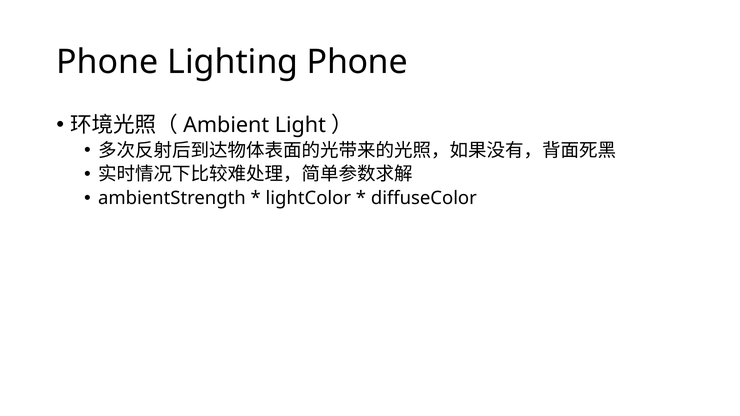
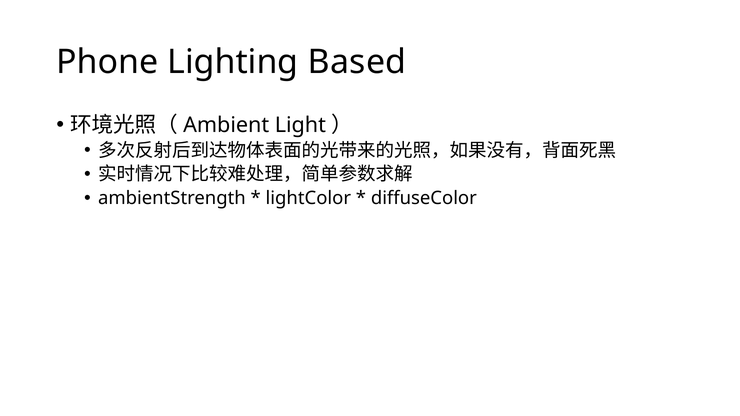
Lighting Phone: Phone -> Based (357, 62)
